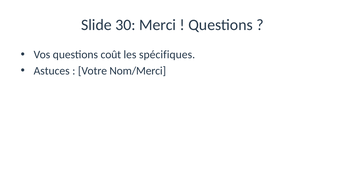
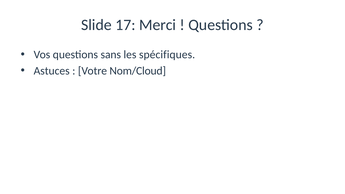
30: 30 -> 17 (125, 25)
coût: coût -> sans (111, 55)
Nom/Merci: Nom/Merci -> Nom/Cloud (138, 71)
